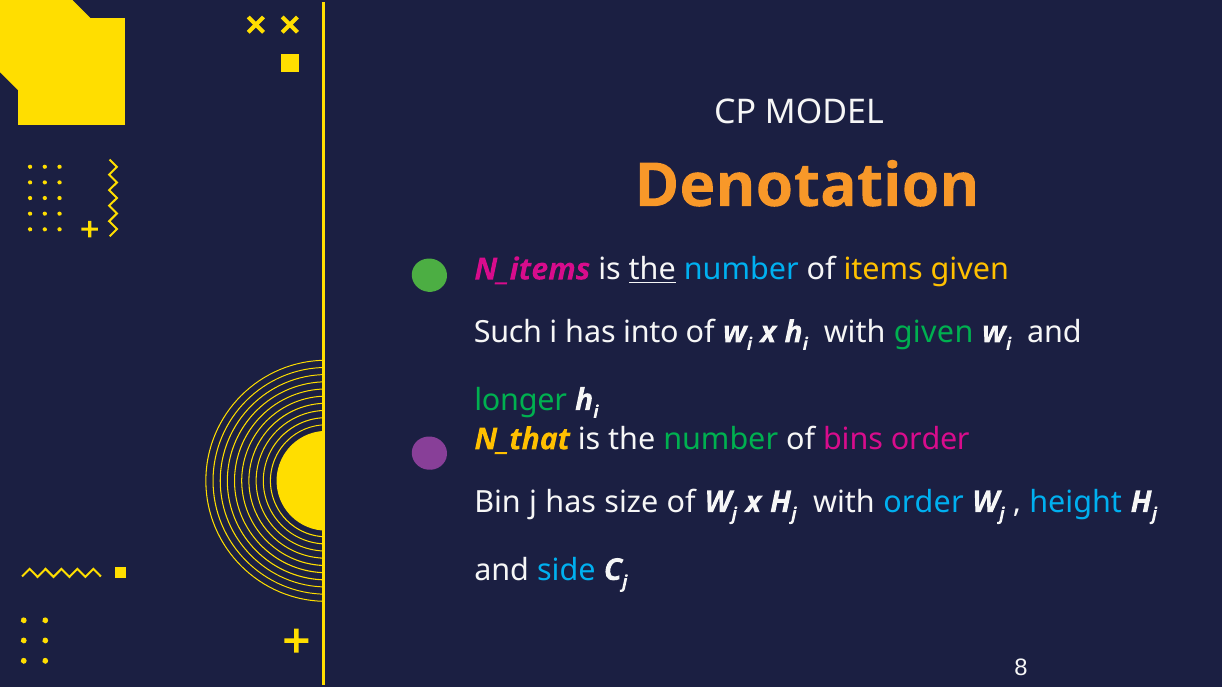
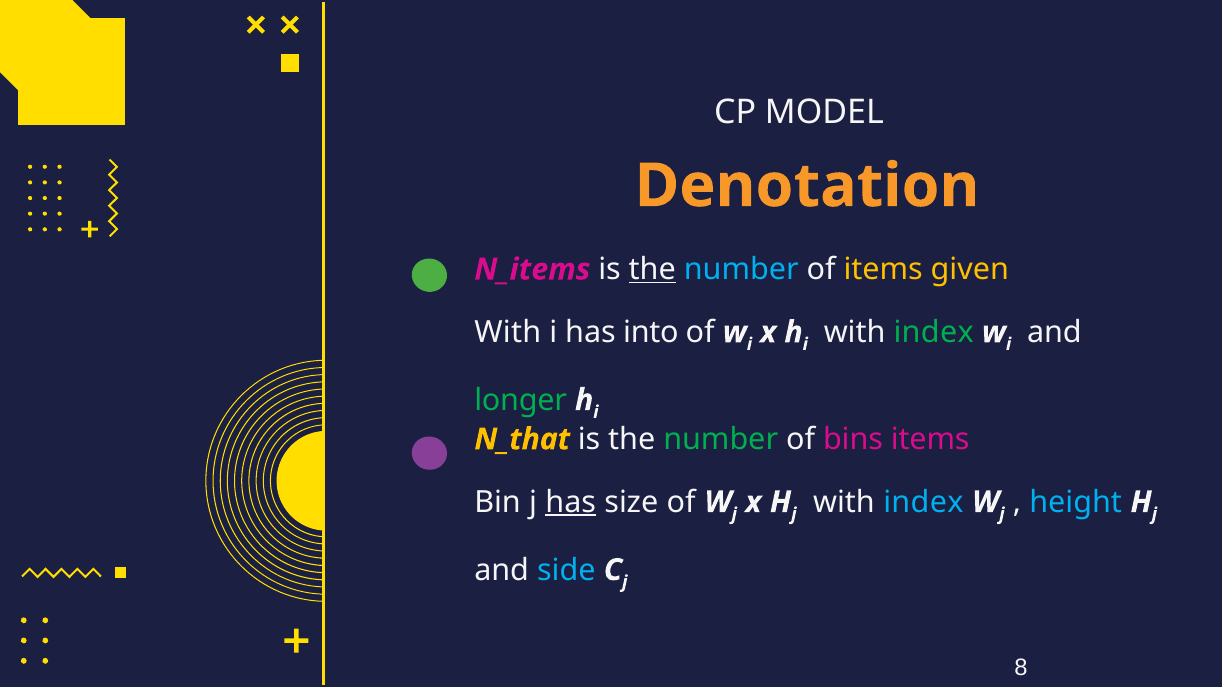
Such: Such -> With (508, 332)
i with given: given -> index (934, 332)
bins order: order -> items (930, 440)
has underline: none -> present (571, 502)
j with order: order -> index (923, 502)
